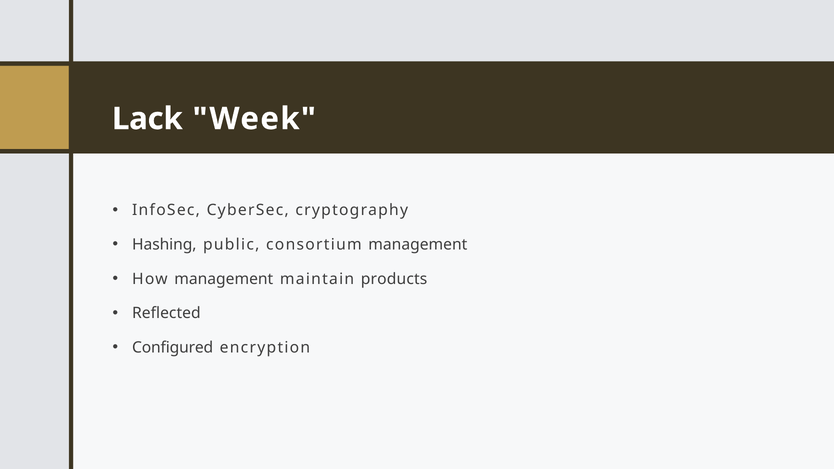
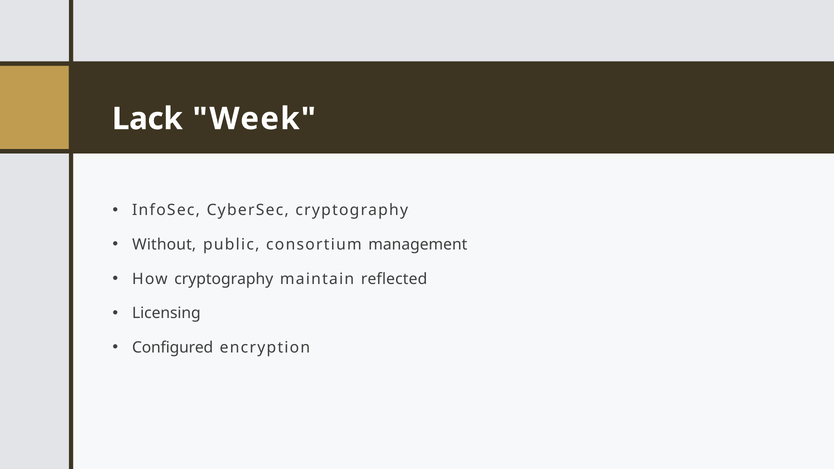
Hashing: Hashing -> Without (164, 245)
How management: management -> cryptography (224, 279)
products: products -> reflected (394, 279)
Reflected: Reflected -> Licensing (166, 313)
